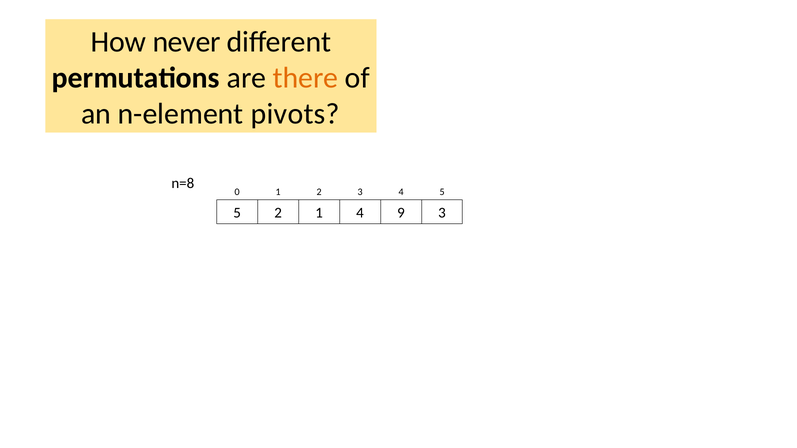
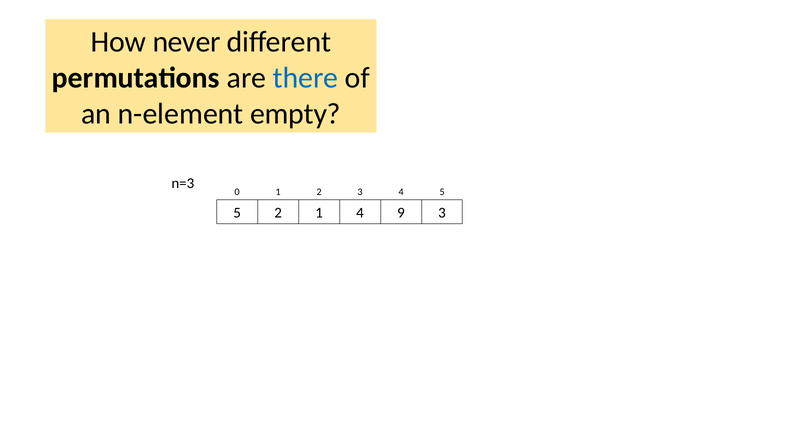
there colour: orange -> blue (305, 78)
pivots: pivots -> empty (295, 114)
n=8: n=8 -> n=3 (183, 183)
